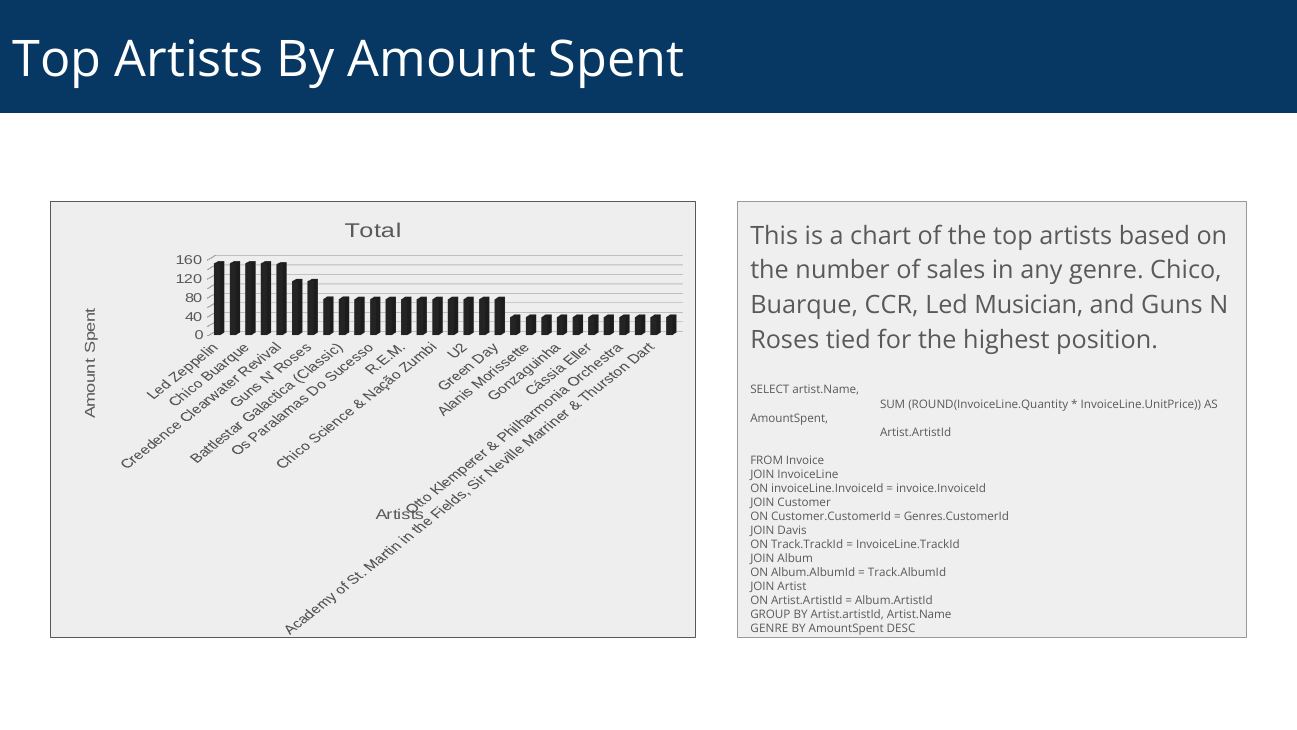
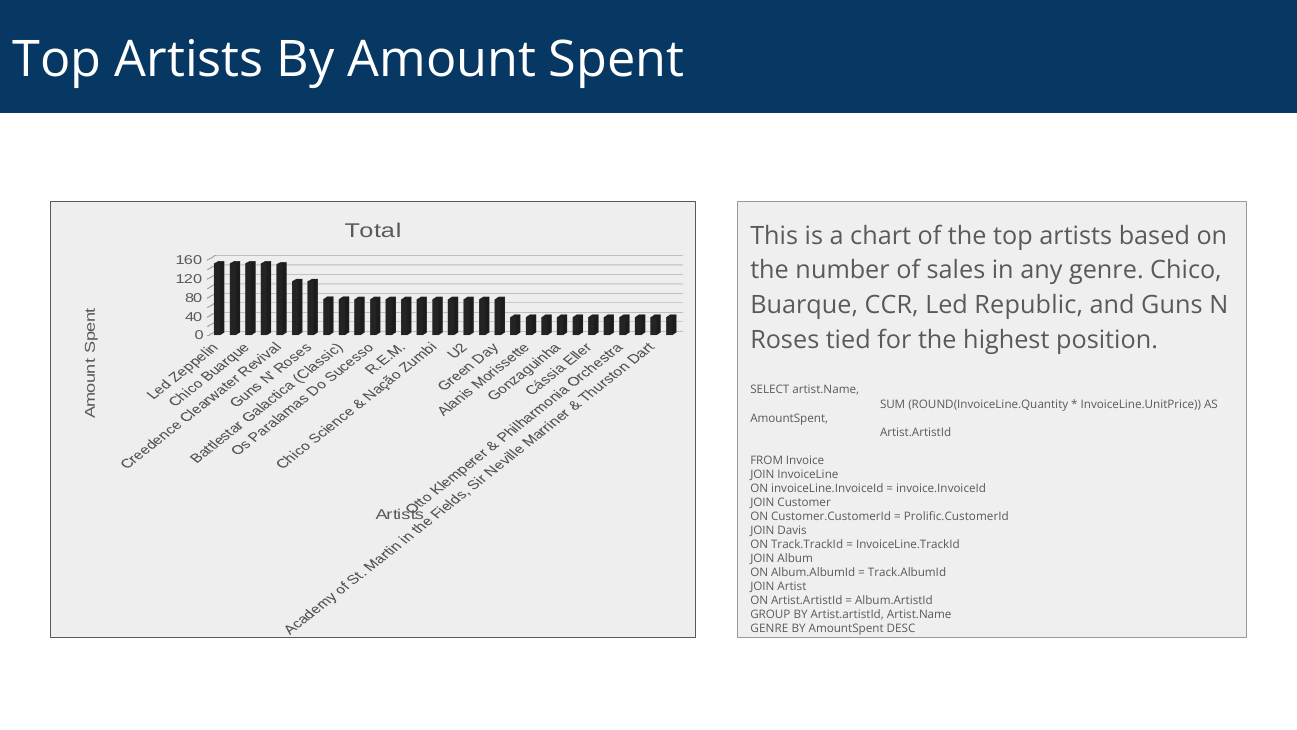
Musician: Musician -> Republic (1029, 305)
Genres.CustomerId: Genres.CustomerId -> Prolific.CustomerId (956, 516)
